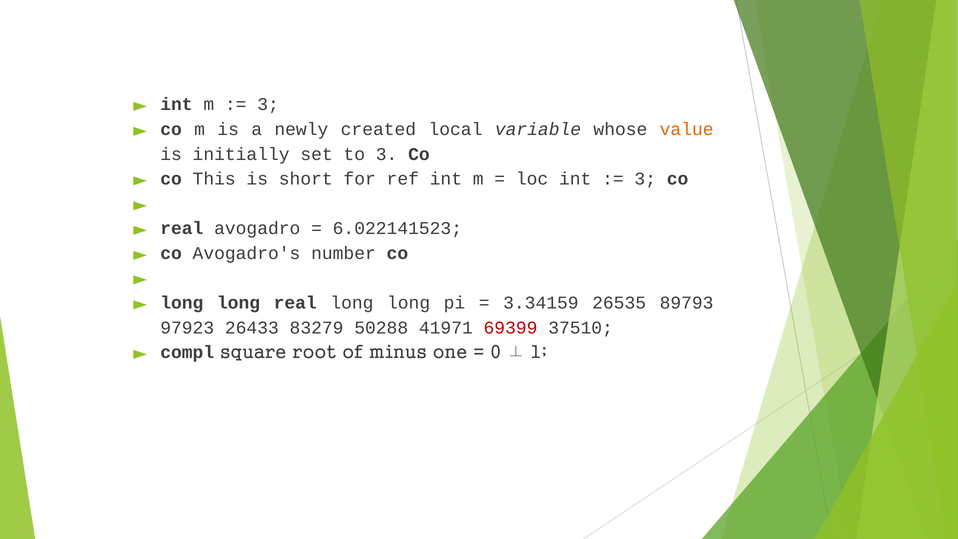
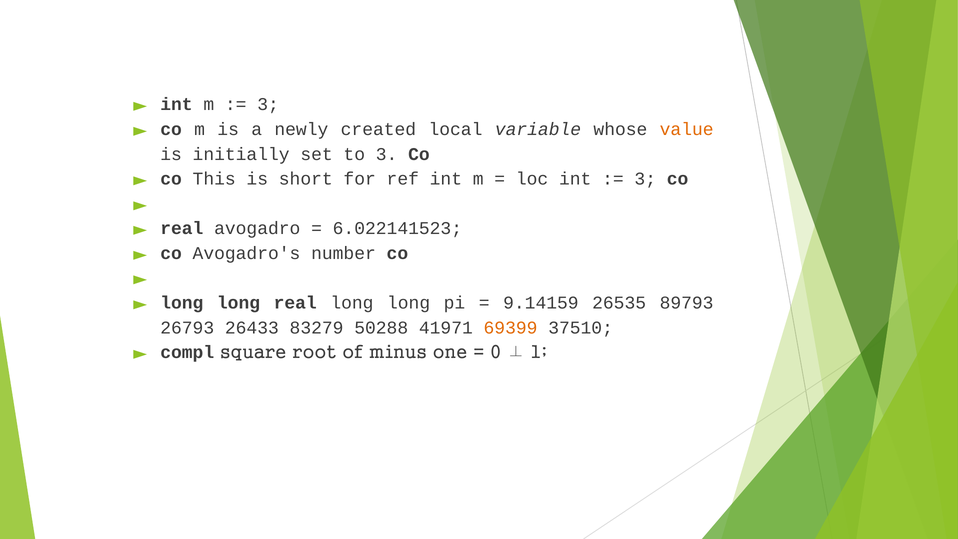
3.34159: 3.34159 -> 9.14159 (541, 303)
97923: 97923 -> 26793 (187, 328)
69399 colour: red -> orange (511, 328)
